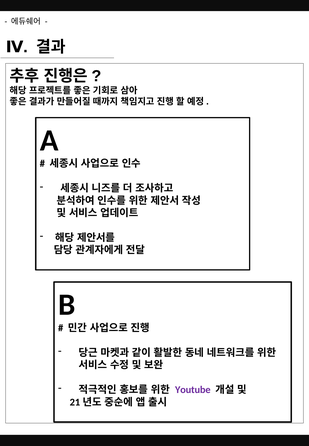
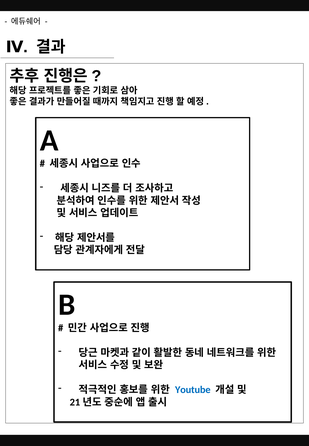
Youtube colour: purple -> blue (193, 390)
